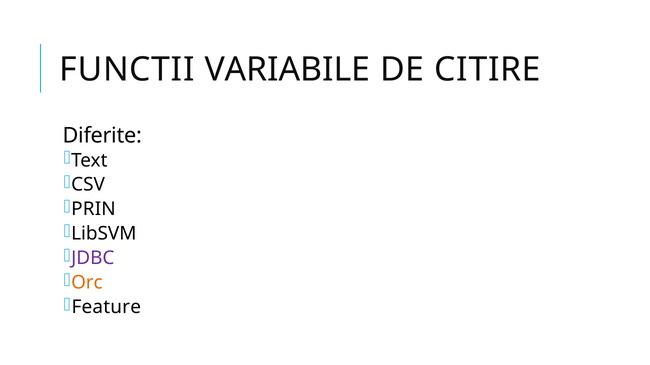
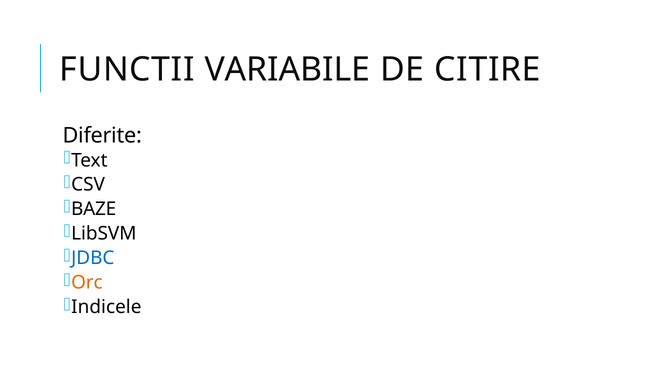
PRIN: PRIN -> BAZE (94, 210)
JDBC colour: purple -> blue (93, 259)
Feature: Feature -> Indicele (106, 308)
